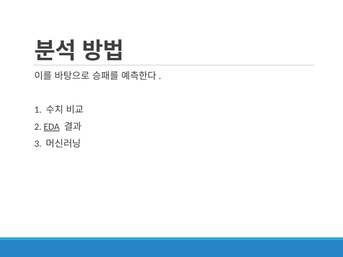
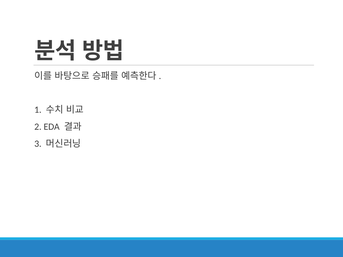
EDA underline: present -> none (52, 127)
